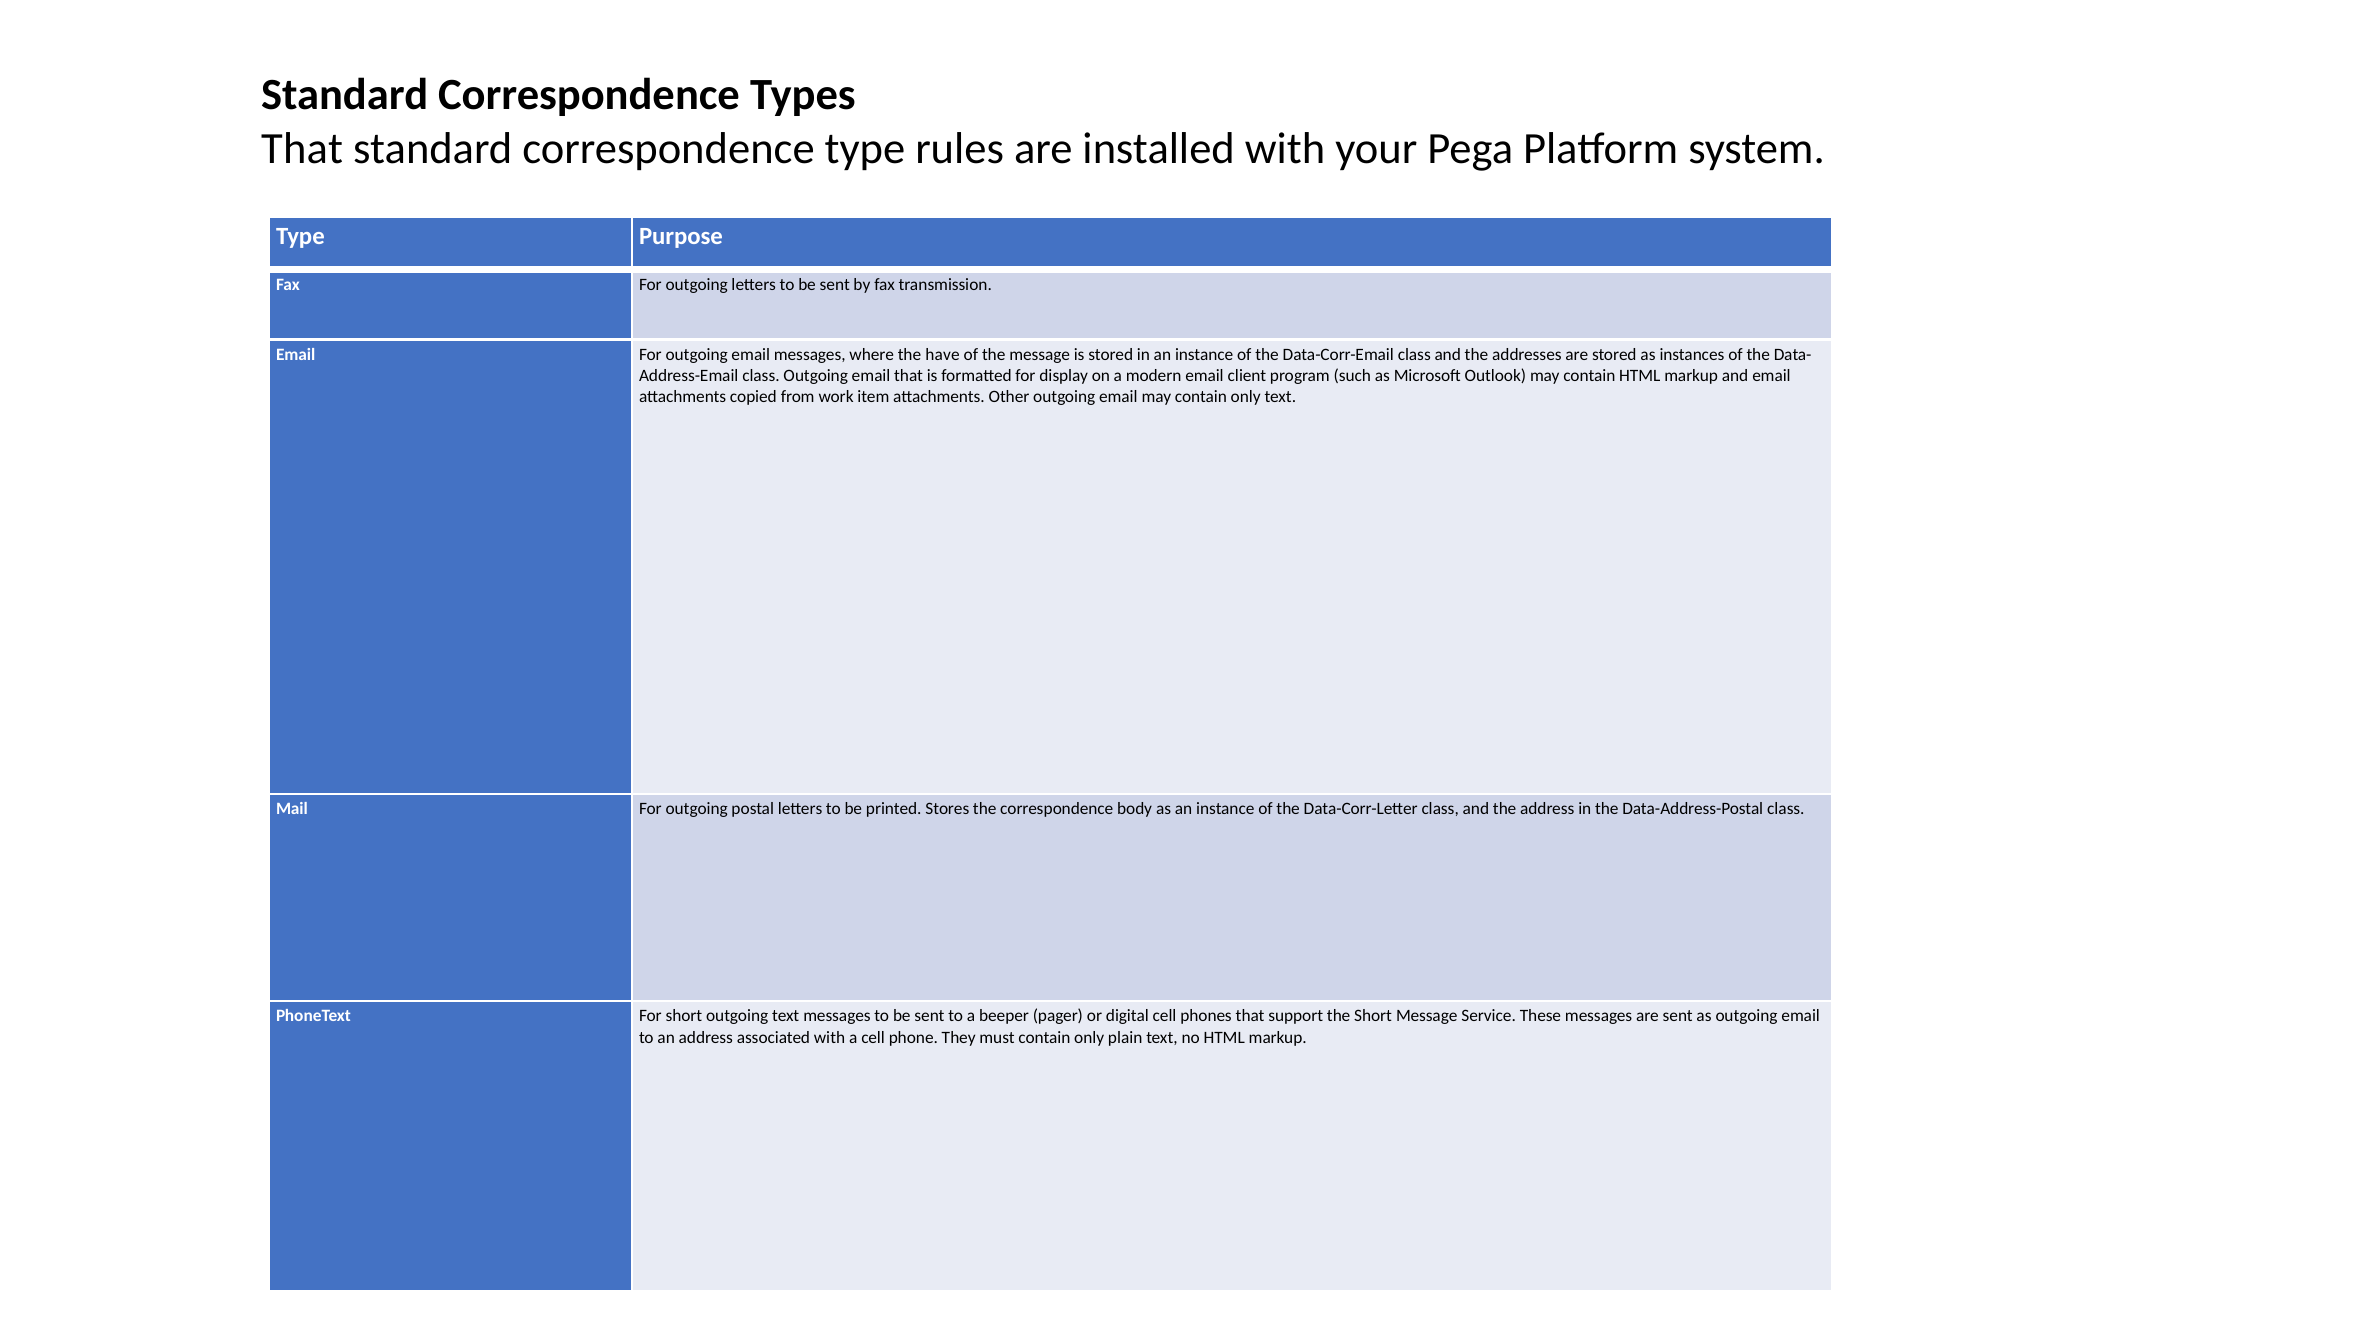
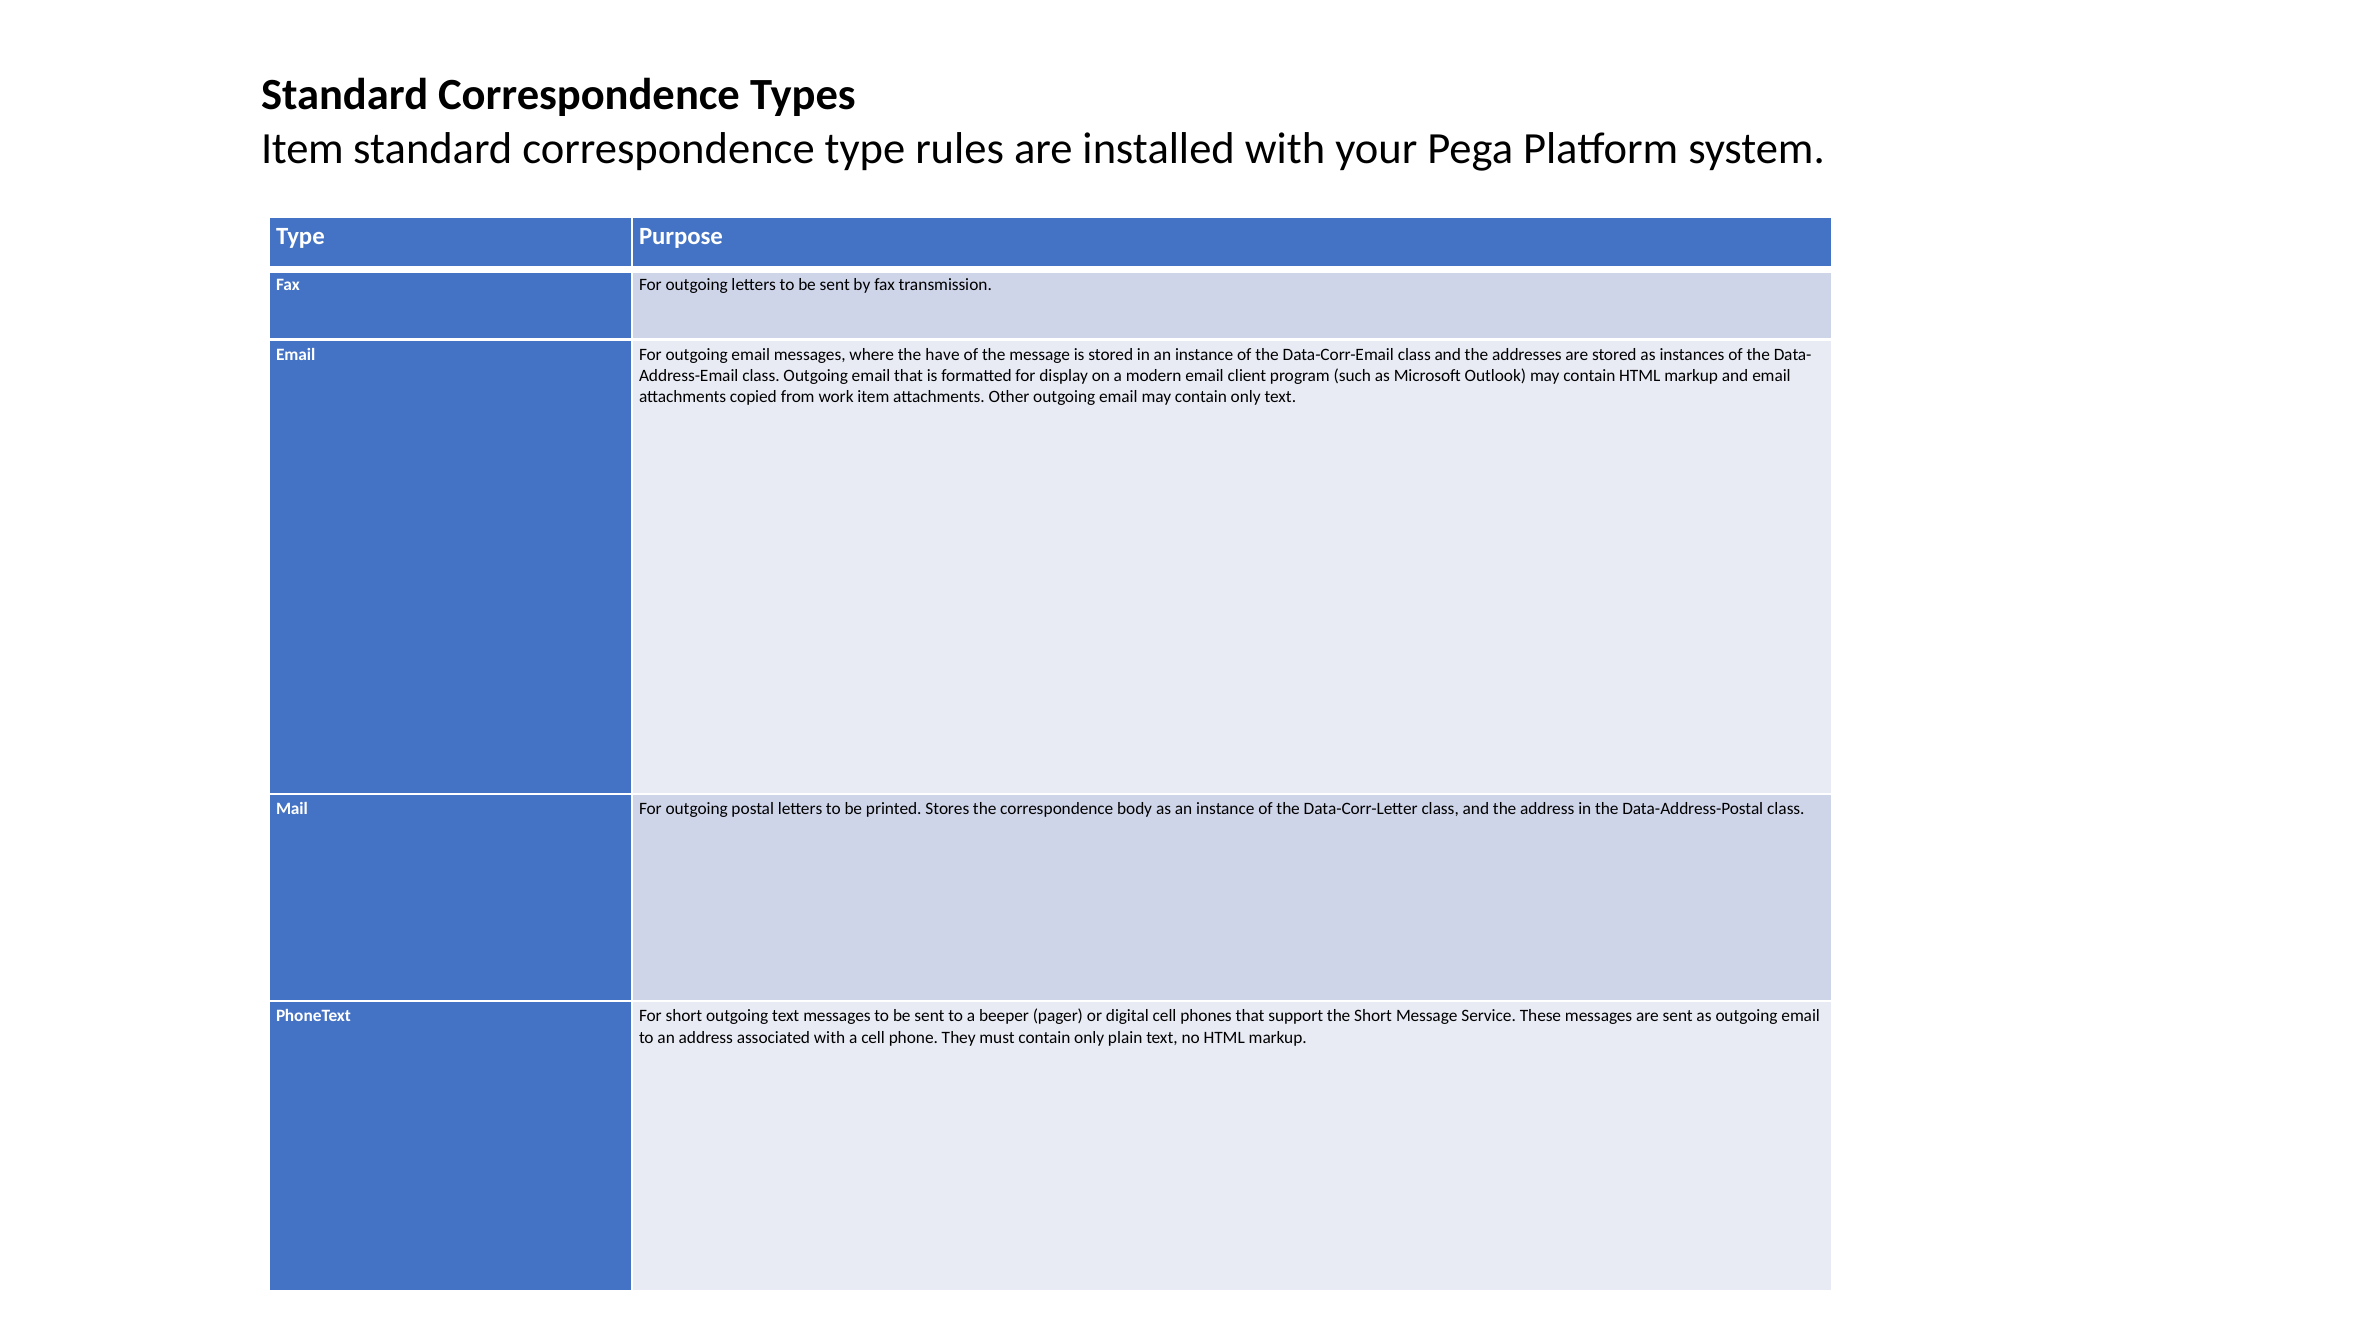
That: That -> Item (302, 148)
